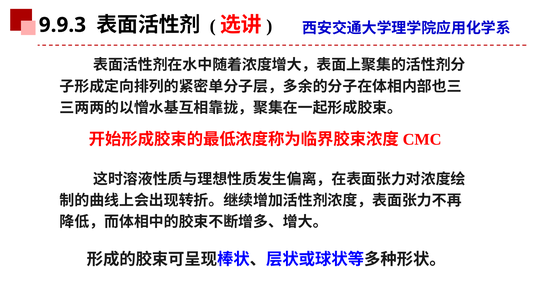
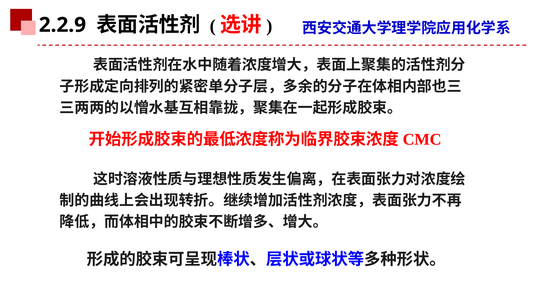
9.9.3: 9.9.3 -> 2.2.9 (62, 25)
